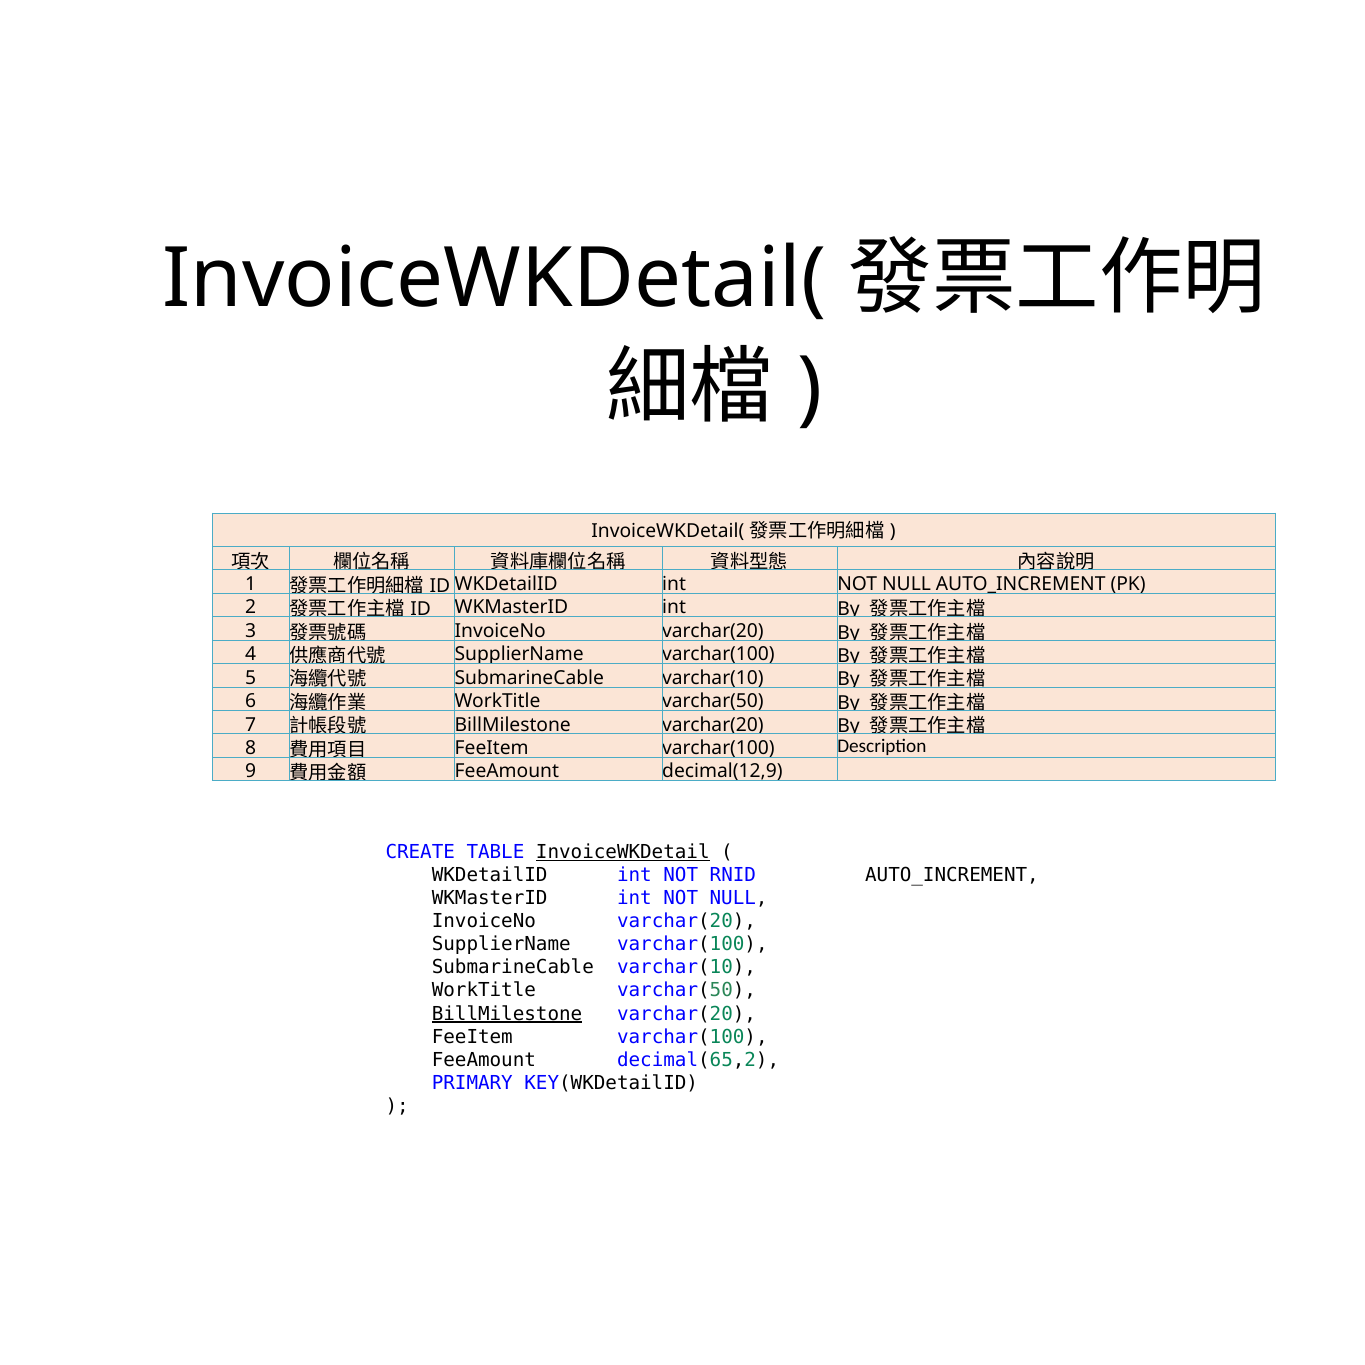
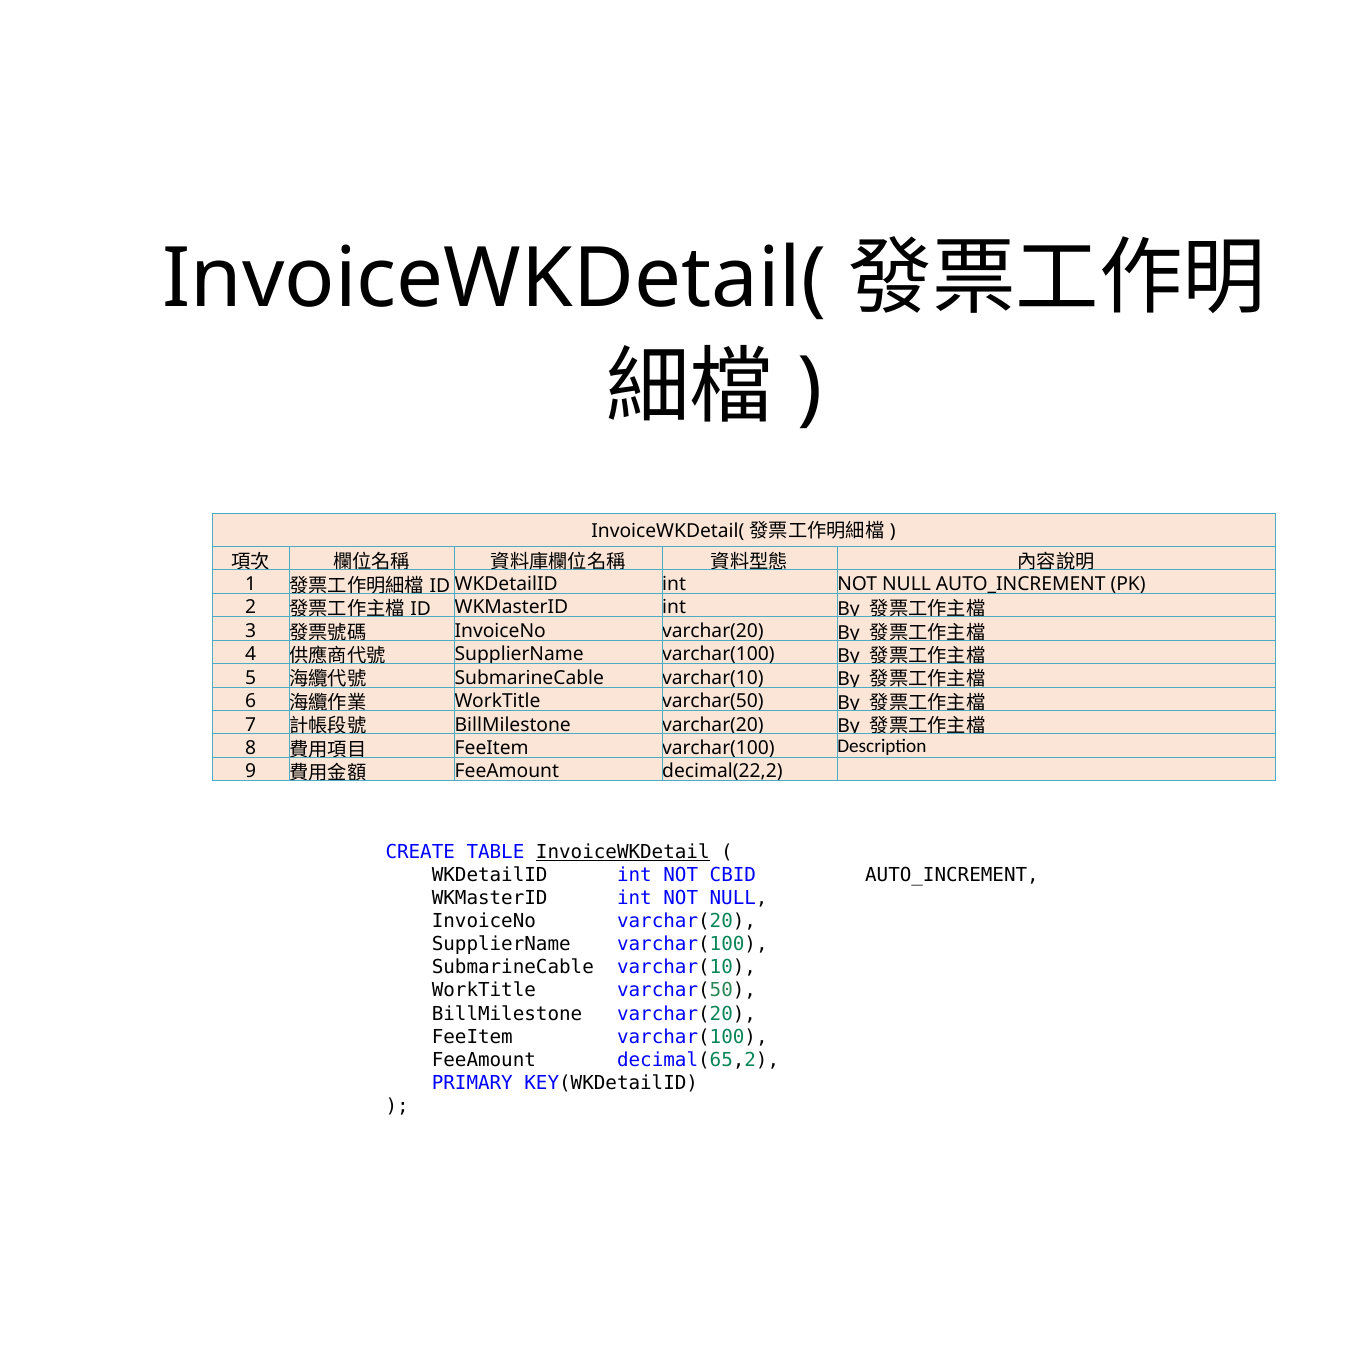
decimal(12,9: decimal(12,9 -> decimal(22,2 (722, 772)
RNID: RNID -> CBID (733, 875)
BillMilestone underline: present -> none (507, 1014)
